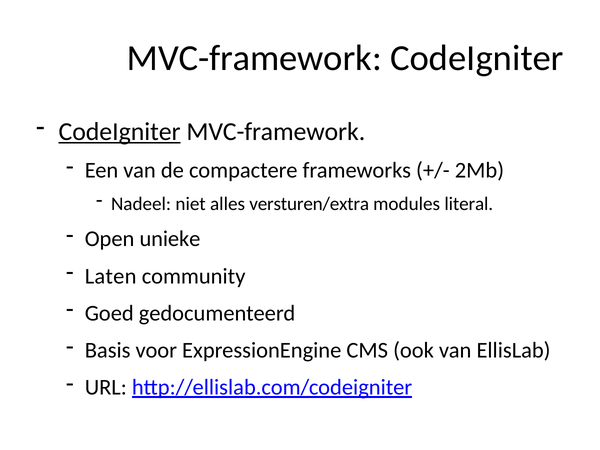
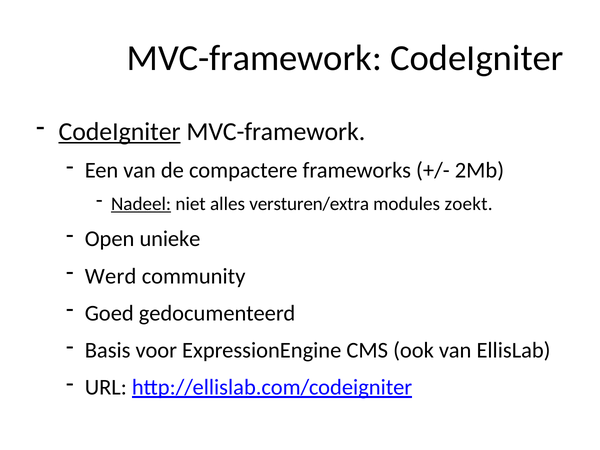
Nadeel underline: none -> present (141, 204)
literal: literal -> zoekt (469, 204)
Laten: Laten -> Werd (111, 276)
